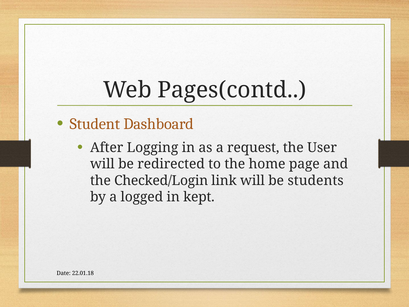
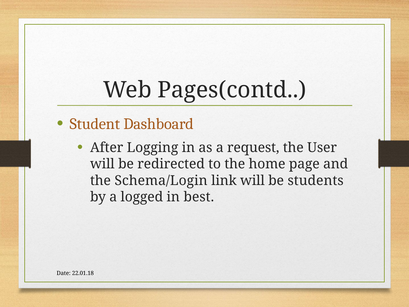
Checked/Login: Checked/Login -> Schema/Login (161, 180)
kept: kept -> best (199, 197)
